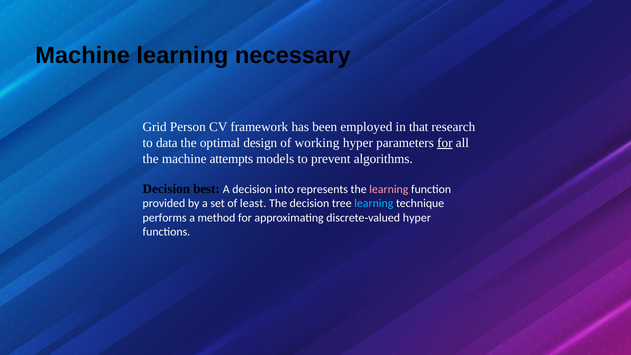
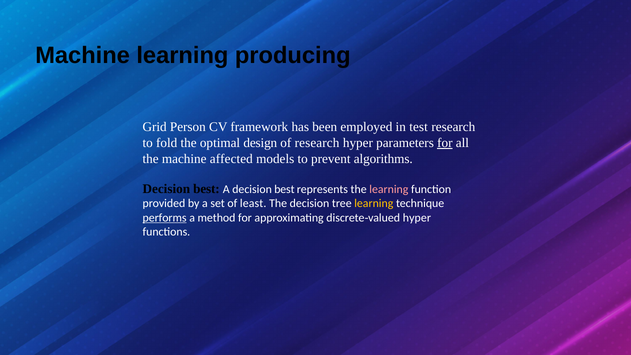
necessary: necessary -> producing (293, 55)
that: that -> test (419, 127)
data: data -> fold (167, 143)
of working: working -> research (317, 143)
attempts: attempts -> affected (231, 159)
A decision into: into -> best (284, 189)
learning colour: light blue -> yellow (374, 204)
performs underline: none -> present (165, 218)
